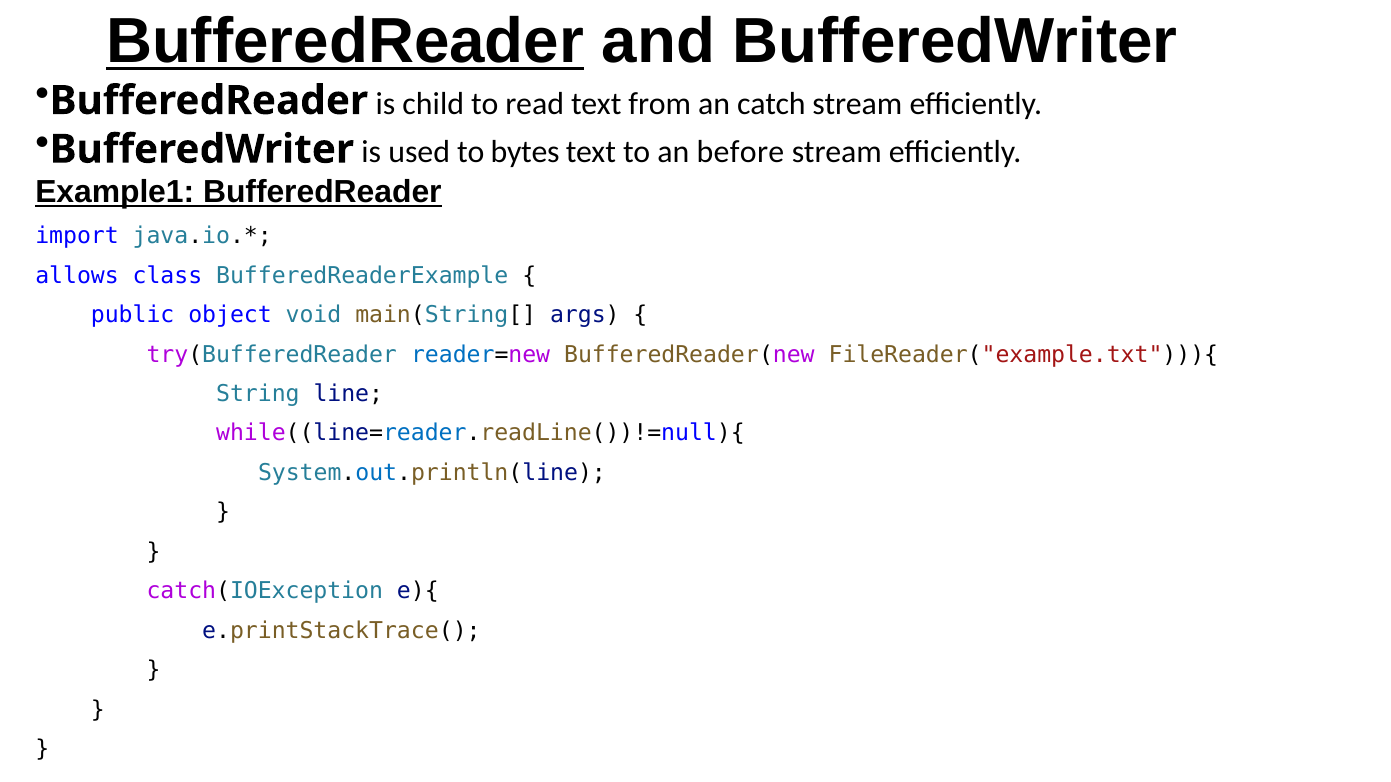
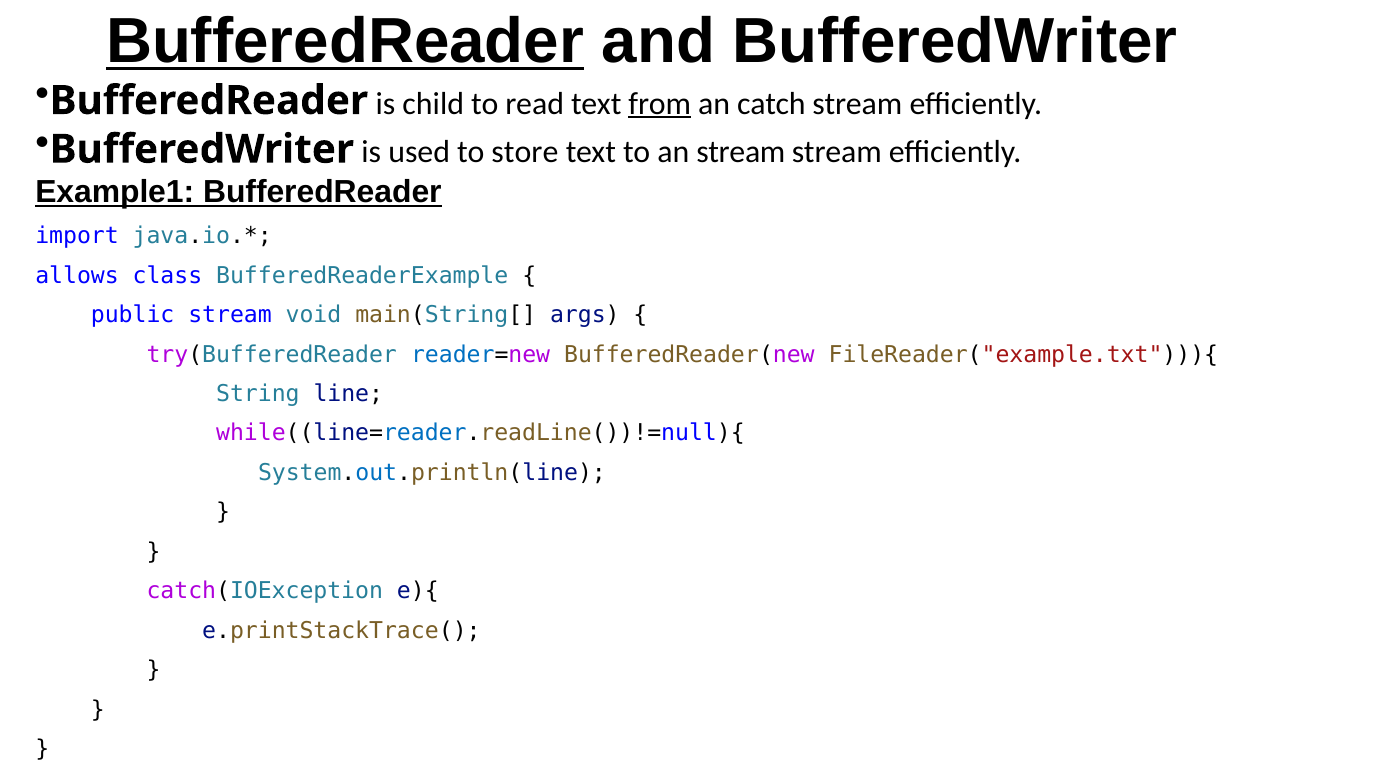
from underline: none -> present (660, 104)
bytes: bytes -> store (525, 152)
an before: before -> stream (741, 152)
public object: object -> stream (230, 315)
